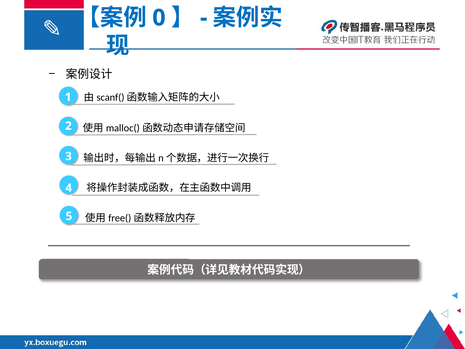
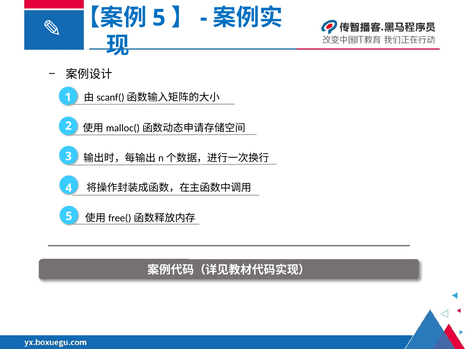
0: 0 -> 5 (159, 18)
